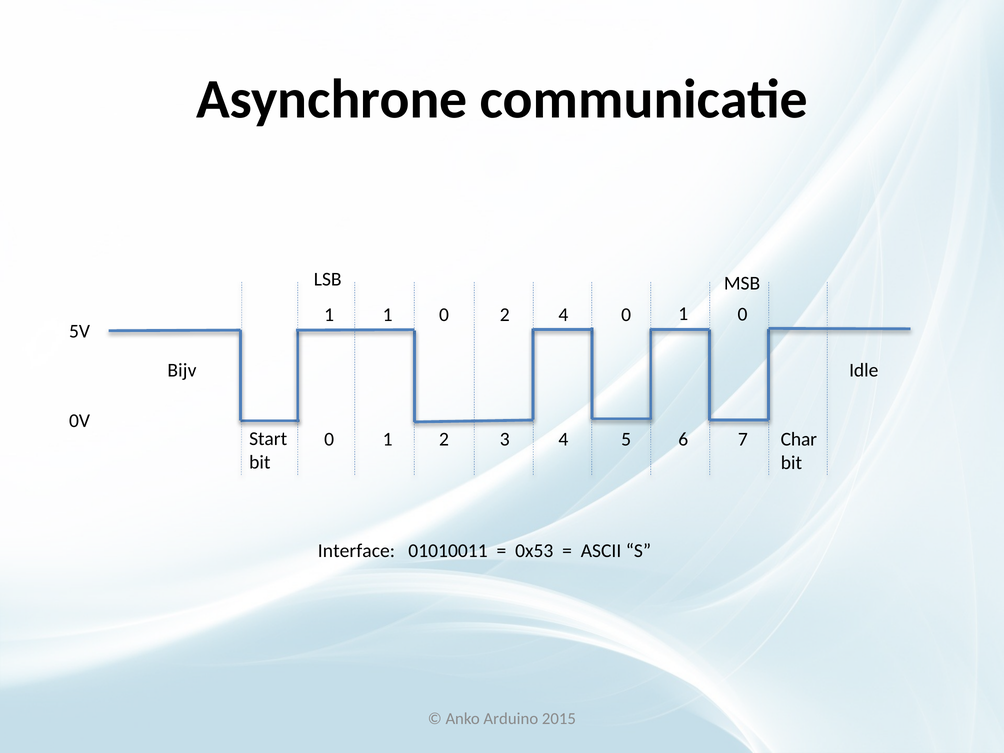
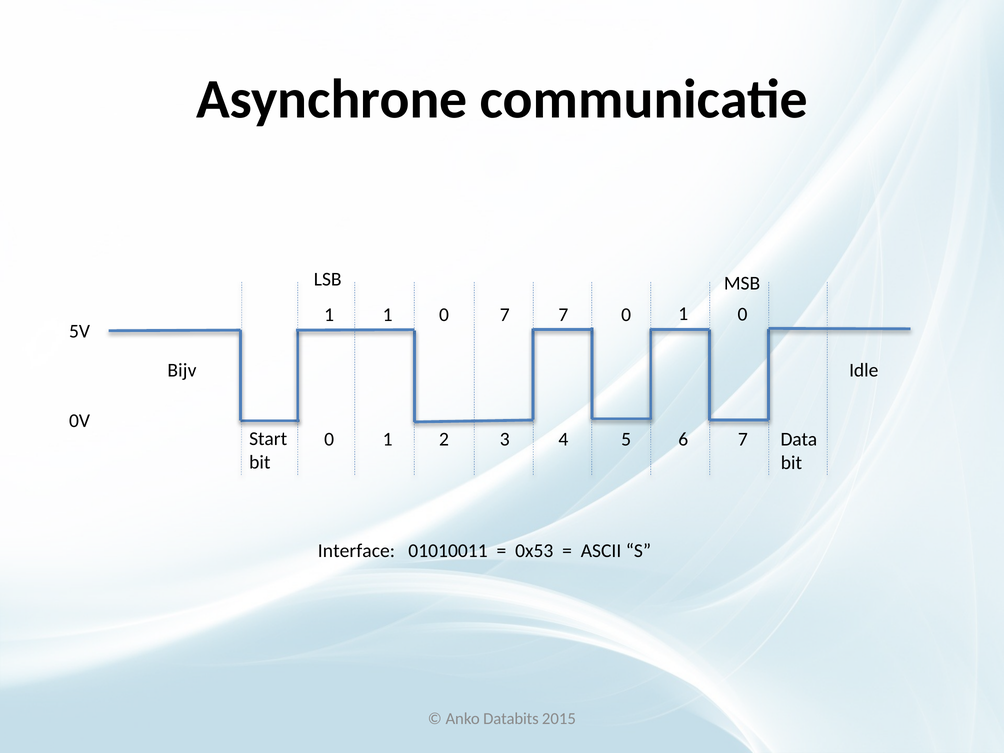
2: 2 -> 7 (505, 315)
4: 4 -> 7 (563, 315)
Char: Char -> Data (799, 439)
Arduino: Arduino -> Databits (511, 719)
